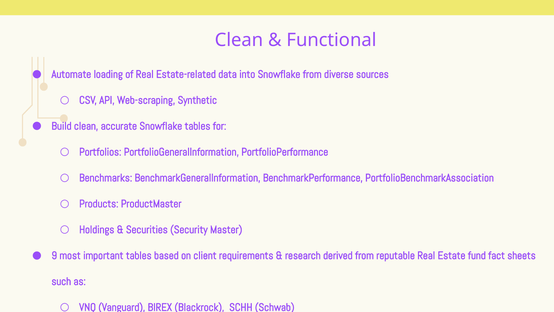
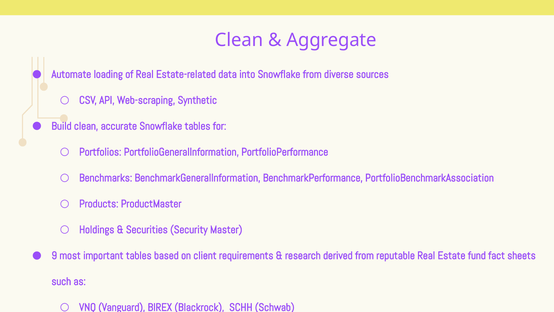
Functional: Functional -> Aggregate (332, 40)
